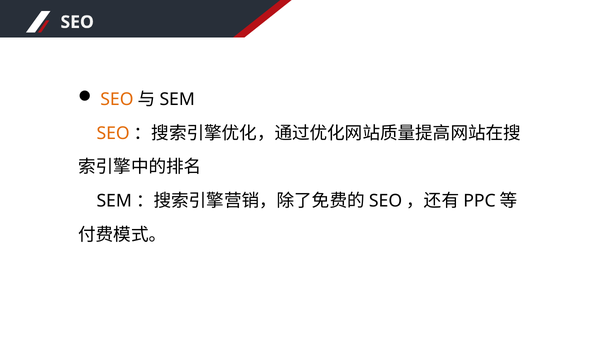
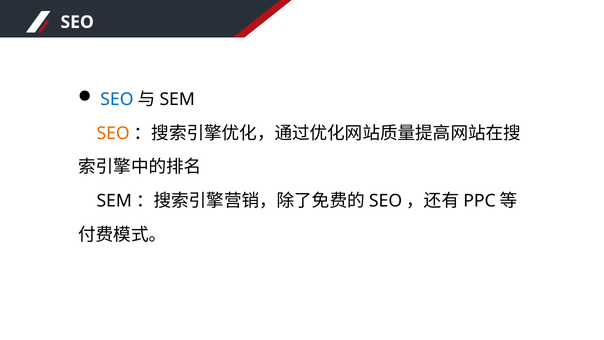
SEO colour: orange -> blue (117, 99)
